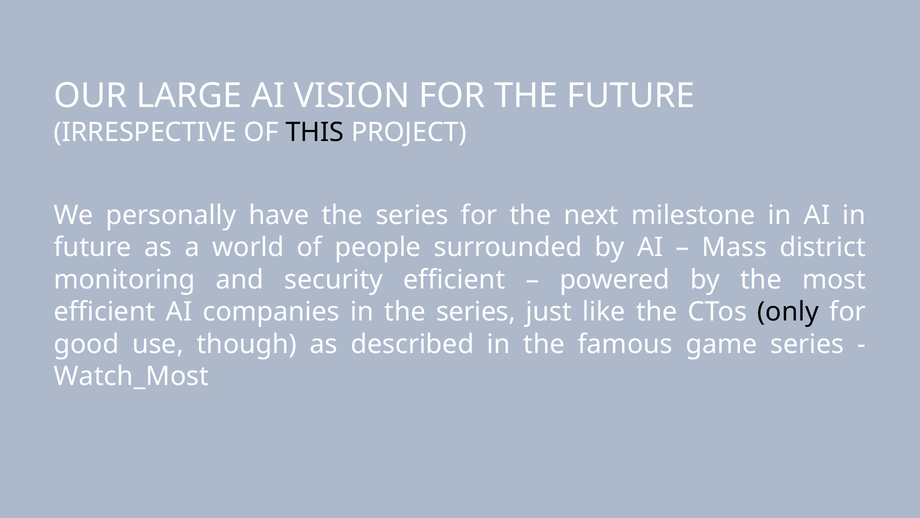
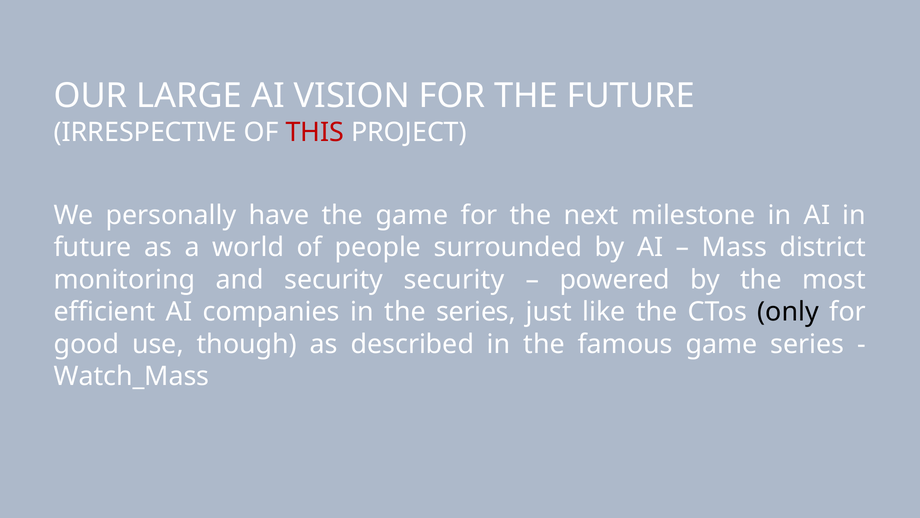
THIS colour: black -> red (315, 132)
have the series: series -> game (412, 215)
security efficient: efficient -> security (454, 279)
Watch_Most: Watch_Most -> Watch_Mass (132, 376)
